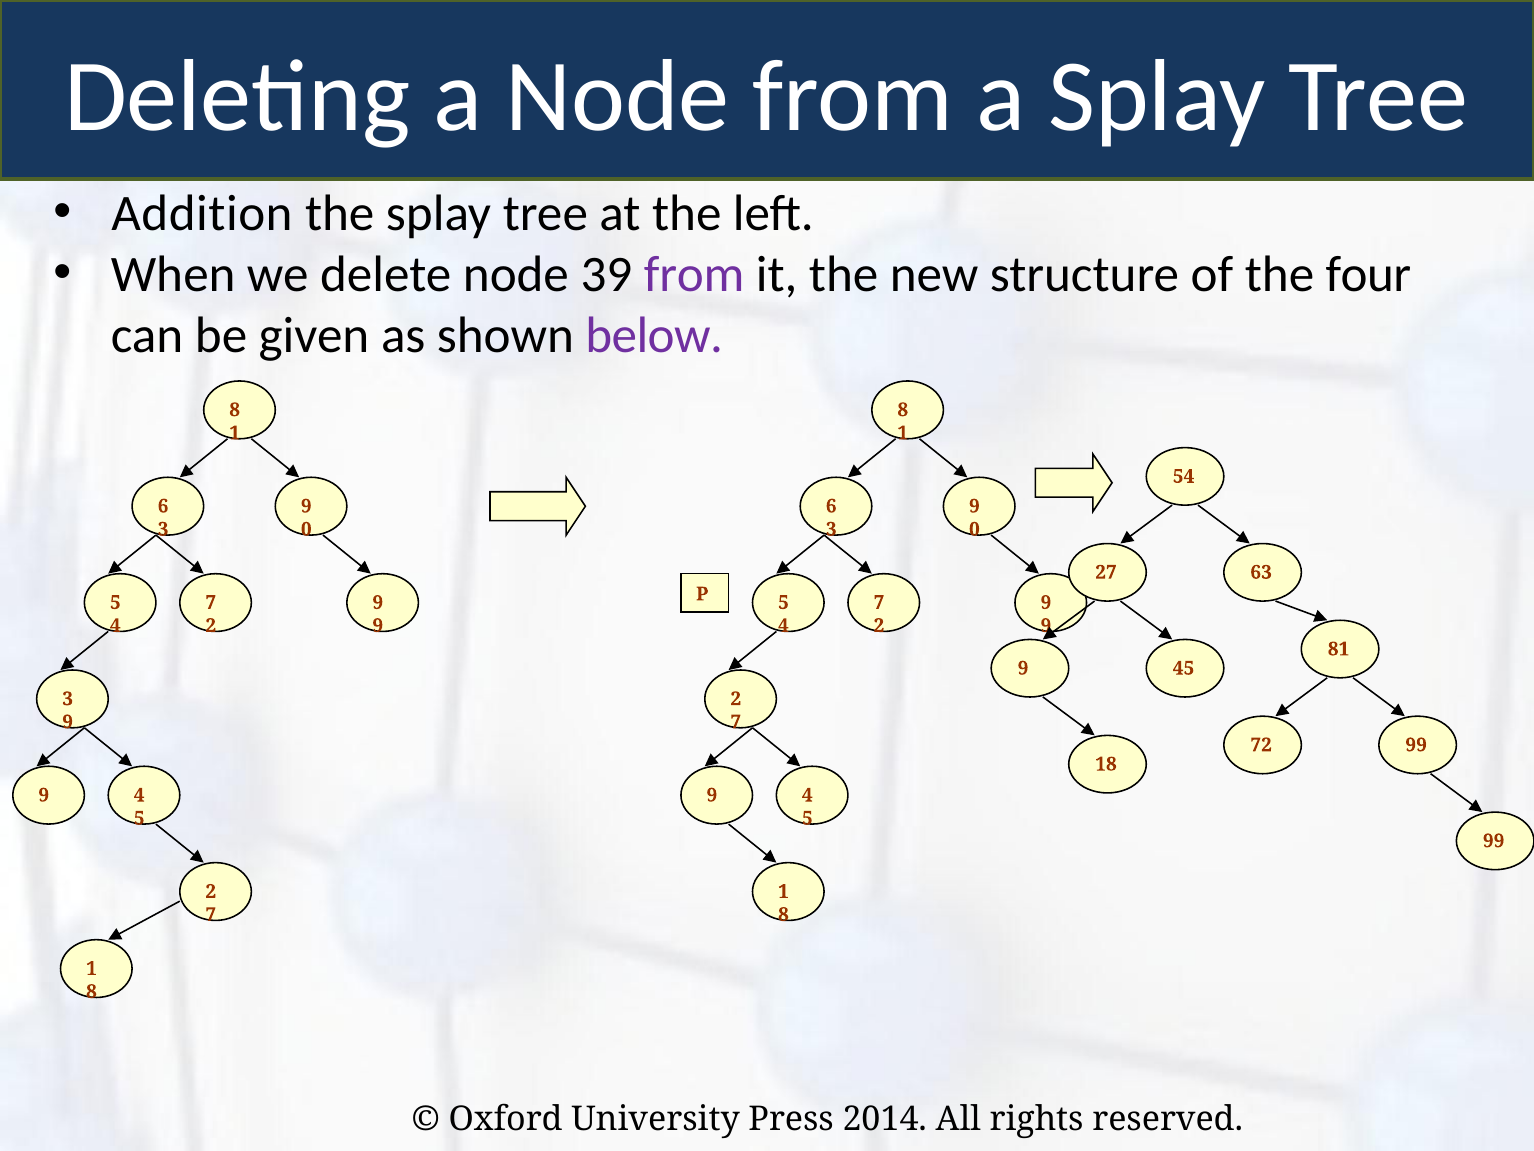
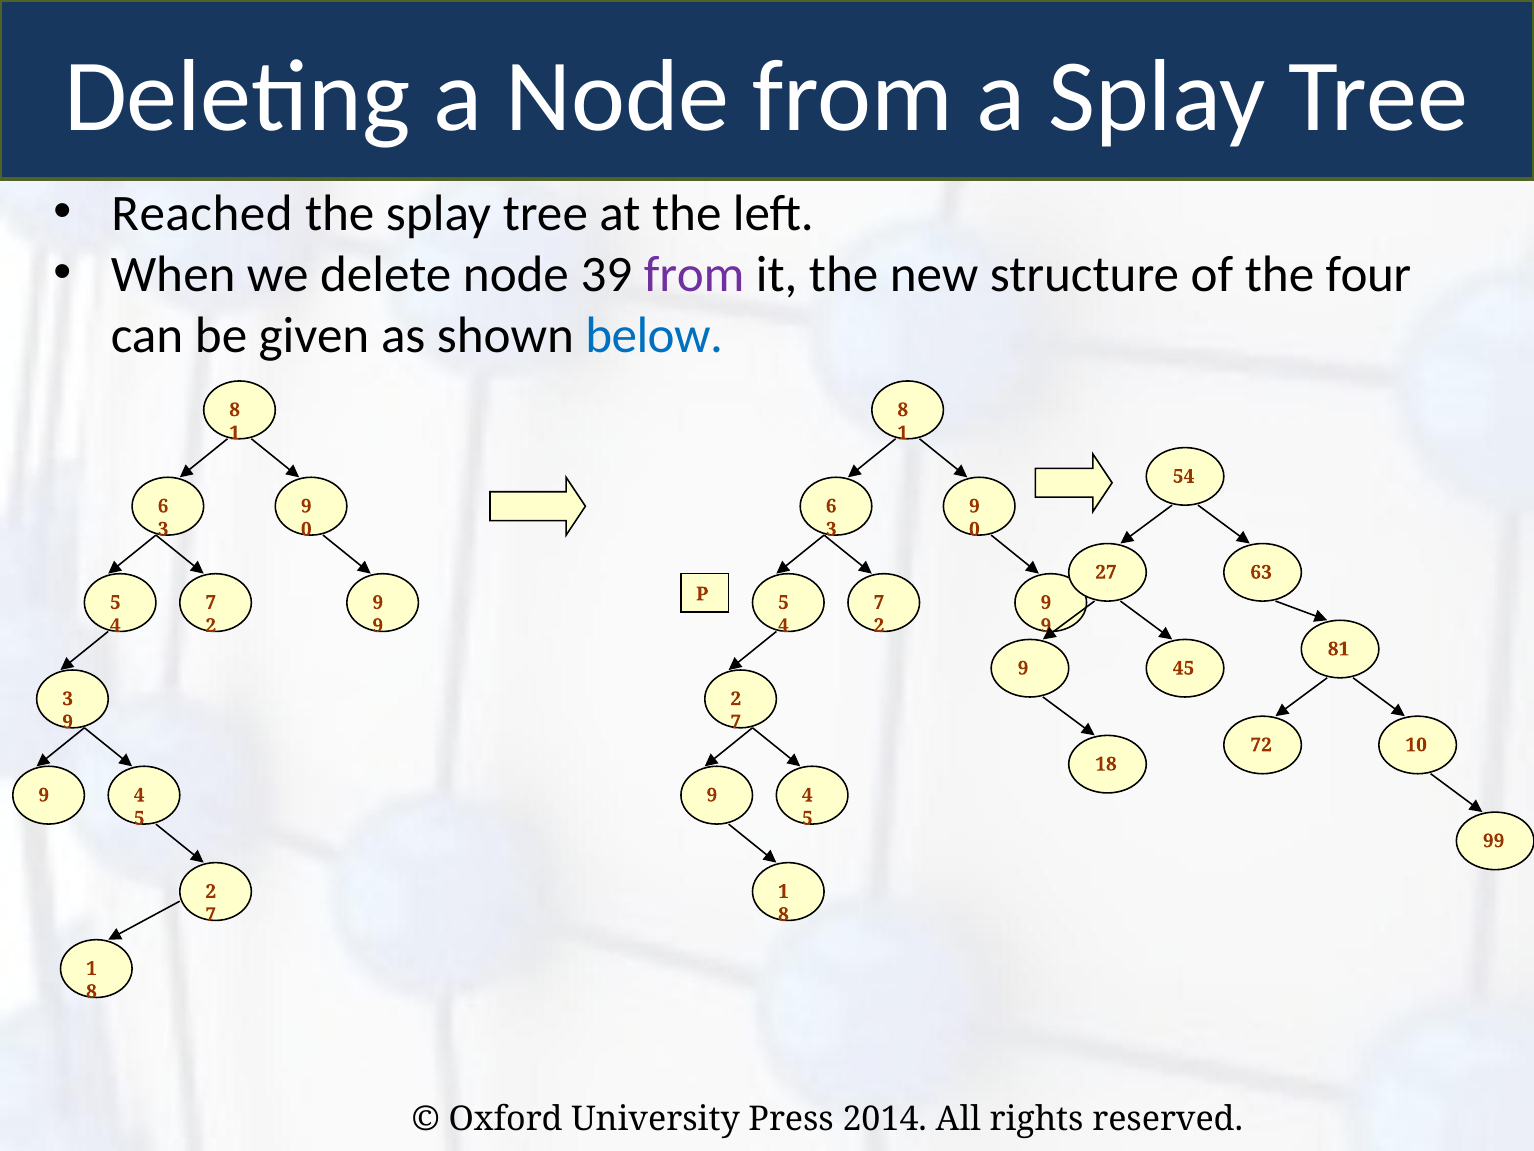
Addition: Addition -> Reached (202, 213)
below colour: purple -> blue (654, 336)
72 99: 99 -> 10 (1416, 745)
